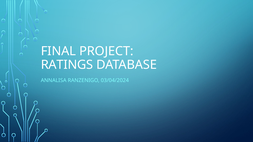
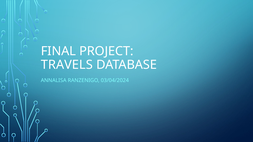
RATINGS: RATINGS -> TRAVELS (67, 65)
